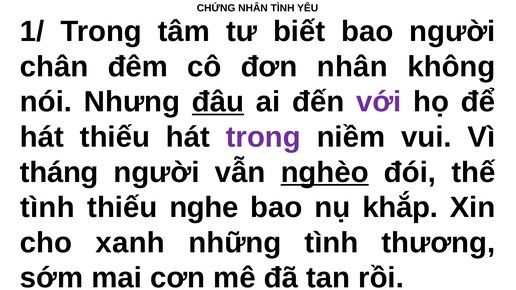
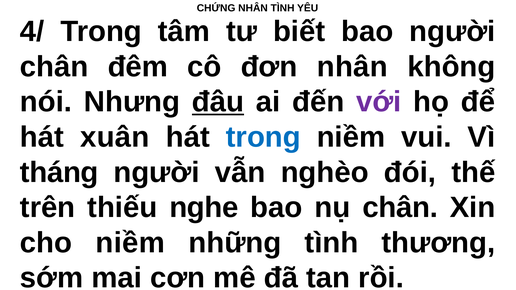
1/: 1/ -> 4/ (32, 32)
hát thiếu: thiếu -> xuân (115, 137)
trong colour: purple -> blue (263, 137)
nghèo underline: present -> none (325, 172)
tình: tình -> trên (48, 208)
nụ khắp: khắp -> chân (400, 208)
cho xanh: xanh -> niềm (130, 243)
